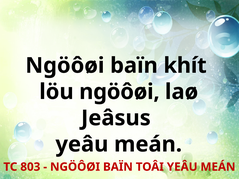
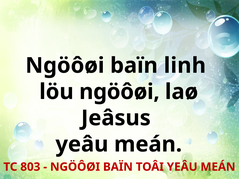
khít: khít -> linh (185, 66)
